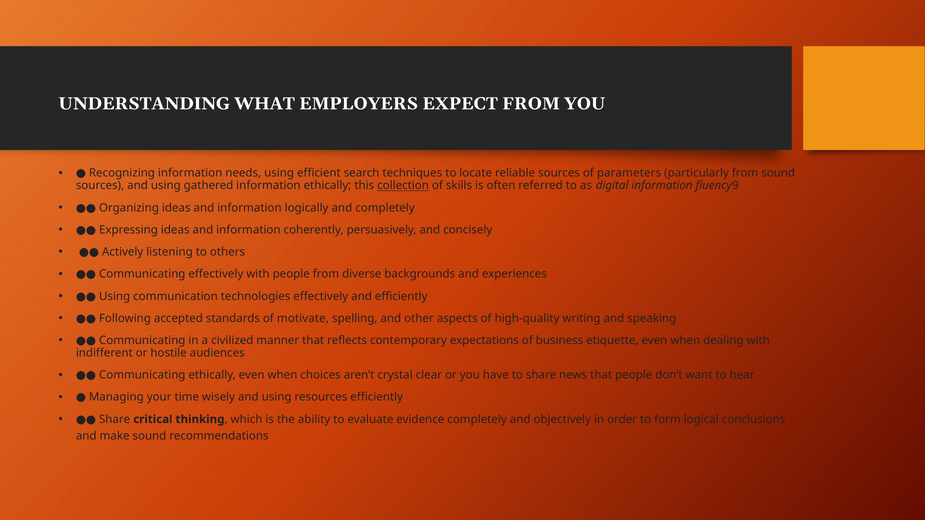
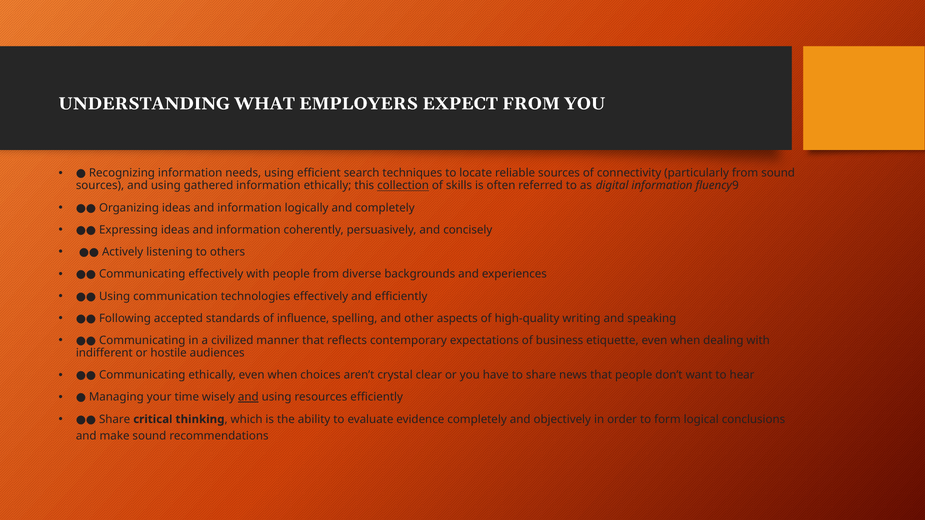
parameters: parameters -> connectivity (629, 173)
motivate: motivate -> influence (303, 319)
and underline: none -> present (248, 397)
